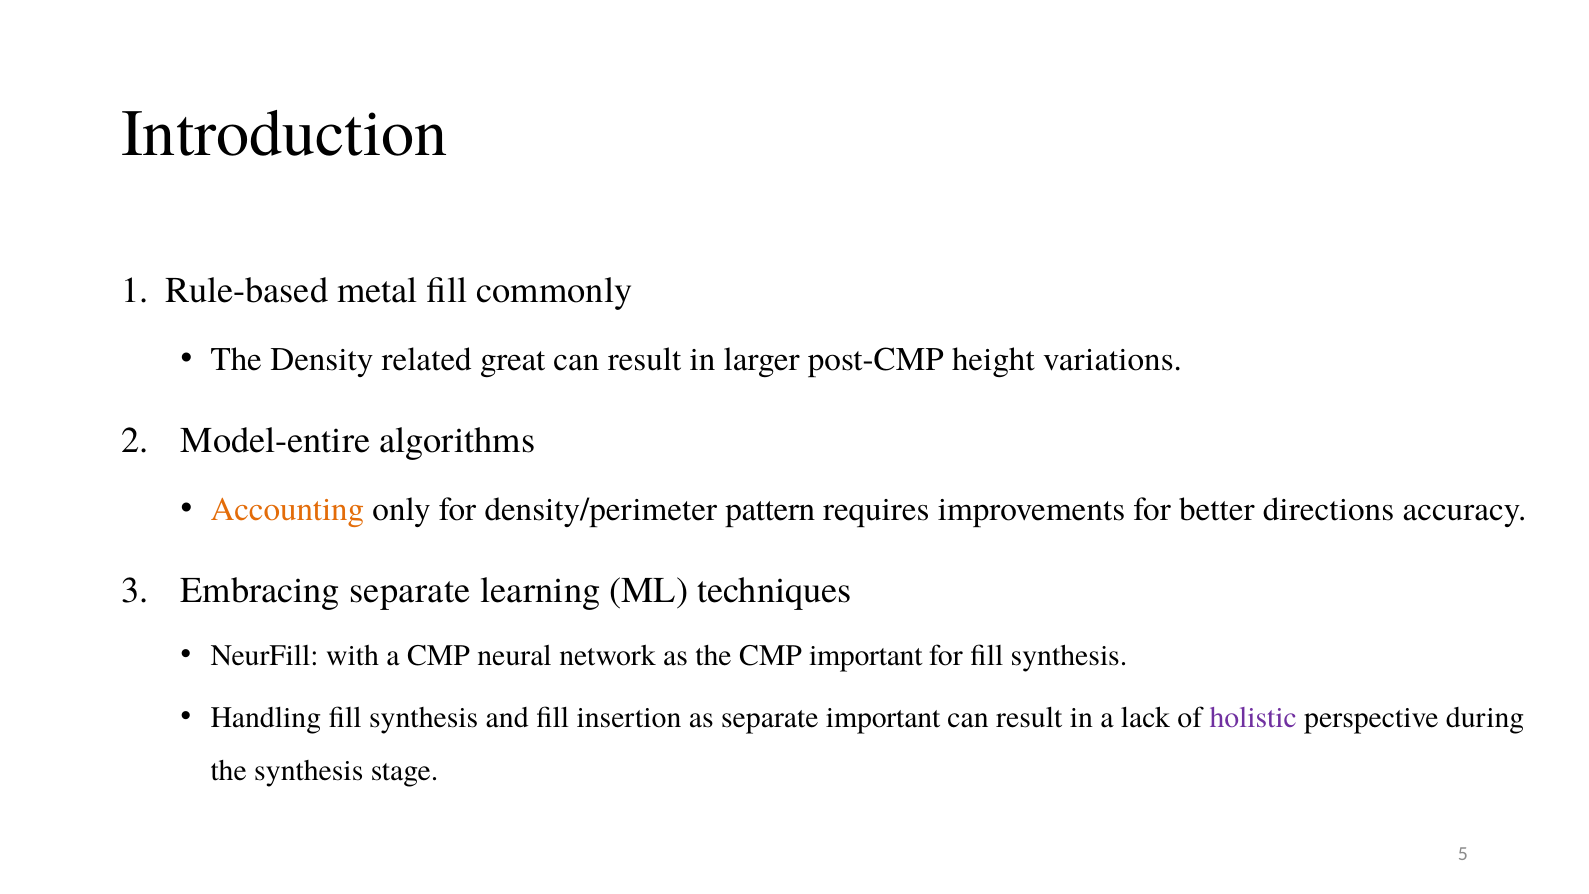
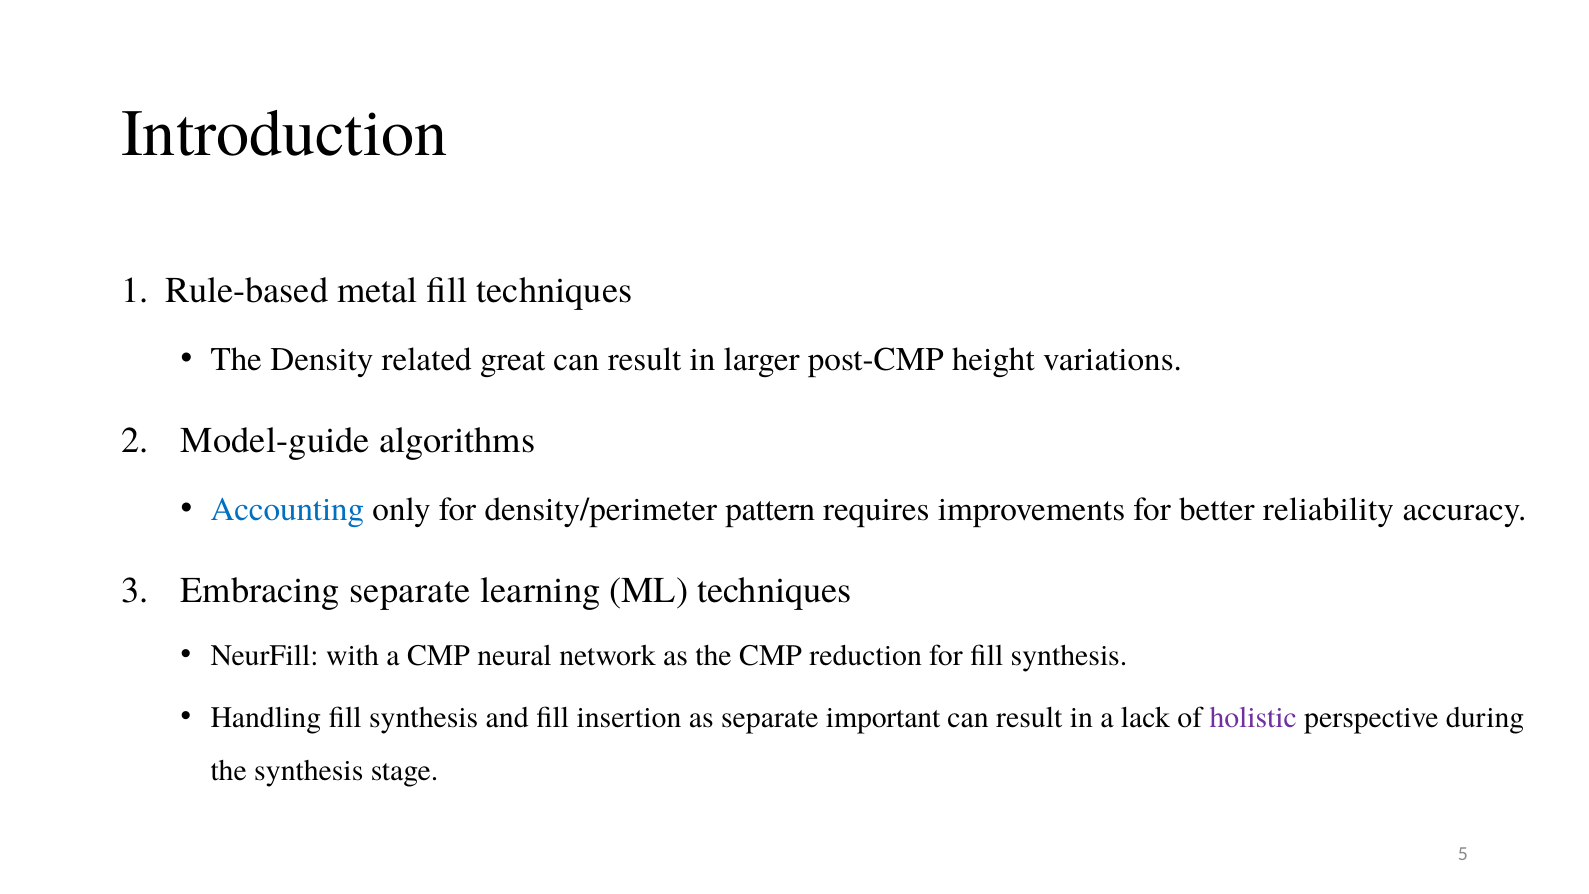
fill commonly: commonly -> techniques (555, 290)
Model-entire: Model-entire -> Model-guide (275, 440)
Accounting colour: orange -> blue (287, 510)
directions: directions -> reliability (1328, 510)
CMP important: important -> reduction (866, 655)
